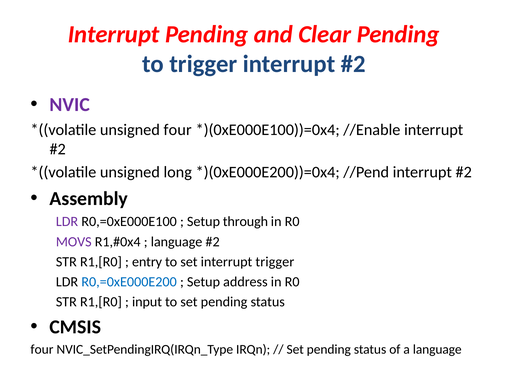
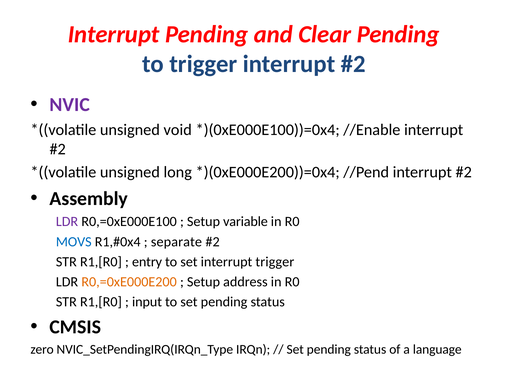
unsigned four: four -> void (178, 130)
through: through -> variable (245, 222)
MOVS colour: purple -> blue (74, 242)
language: language -> separate (176, 242)
R0,=0xE000E200 colour: blue -> orange (129, 282)
four: four -> zero (42, 349)
